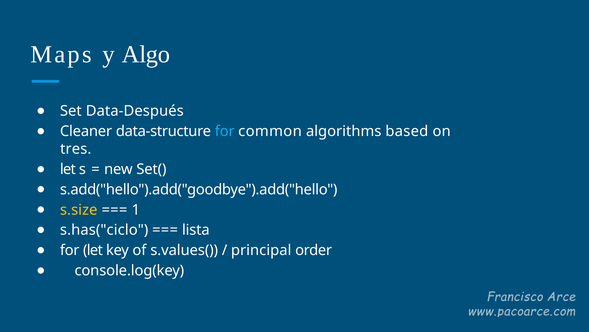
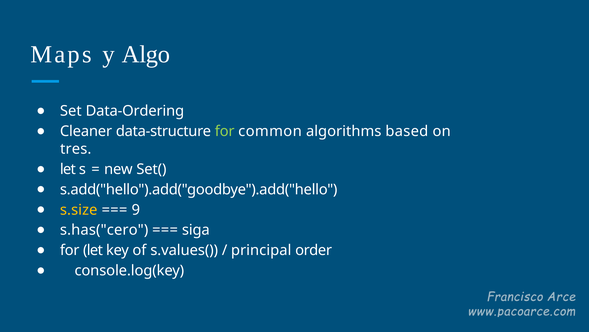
Data-Después: Data-Después -> Data-Ordering (135, 111)
for colour: light blue -> light green (225, 131)
1: 1 -> 9 (136, 209)
s.has("ciclo: s.has("ciclo -> s.has("cero (104, 230)
lista: lista -> siga (196, 230)
